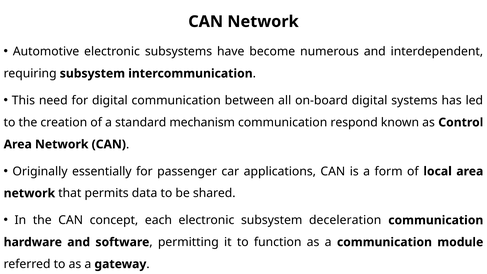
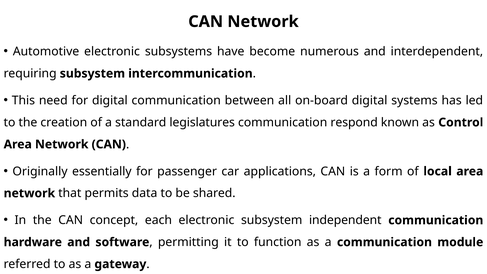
mechanism: mechanism -> legislatures (202, 122)
deceleration: deceleration -> independent (345, 220)
